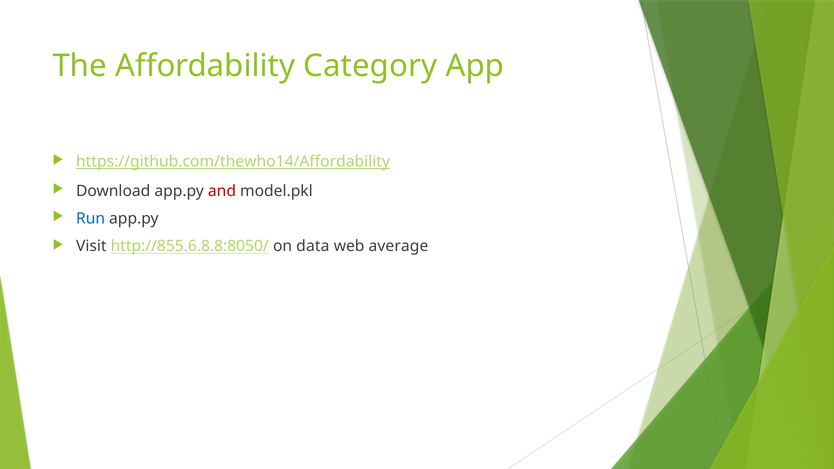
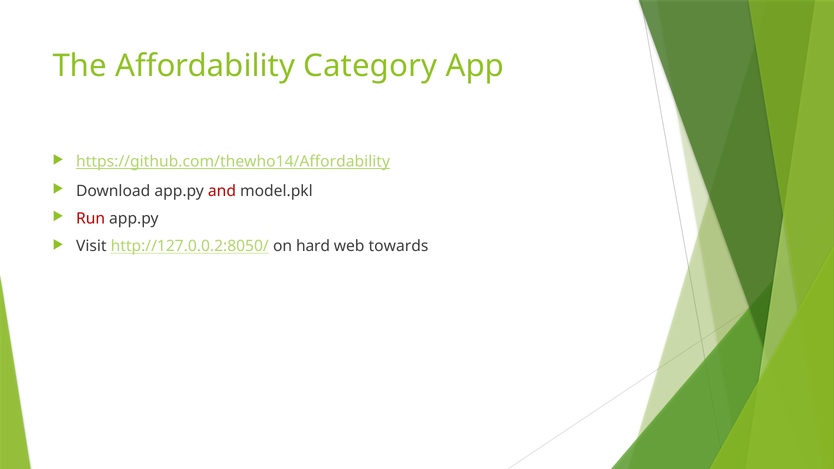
Run colour: blue -> red (91, 219)
http://855.6.8.8:8050/: http://855.6.8.8:8050/ -> http://127.0.0.2:8050/ (190, 246)
data: data -> hard (313, 246)
average: average -> towards (398, 246)
